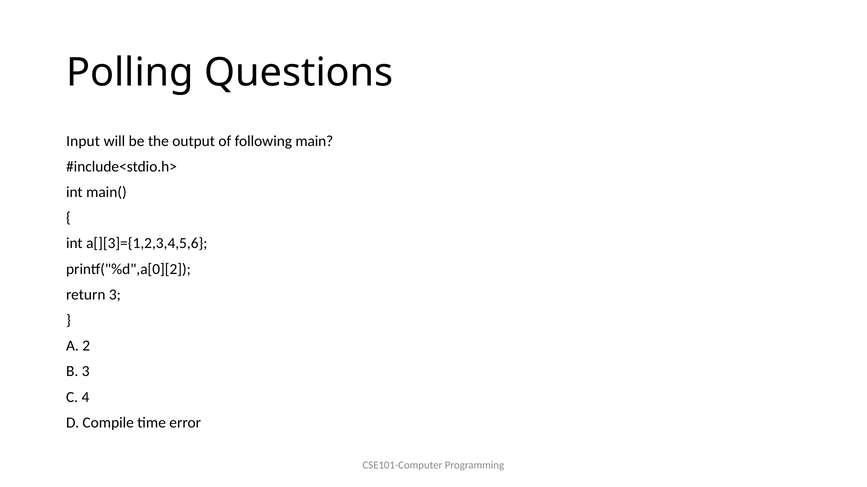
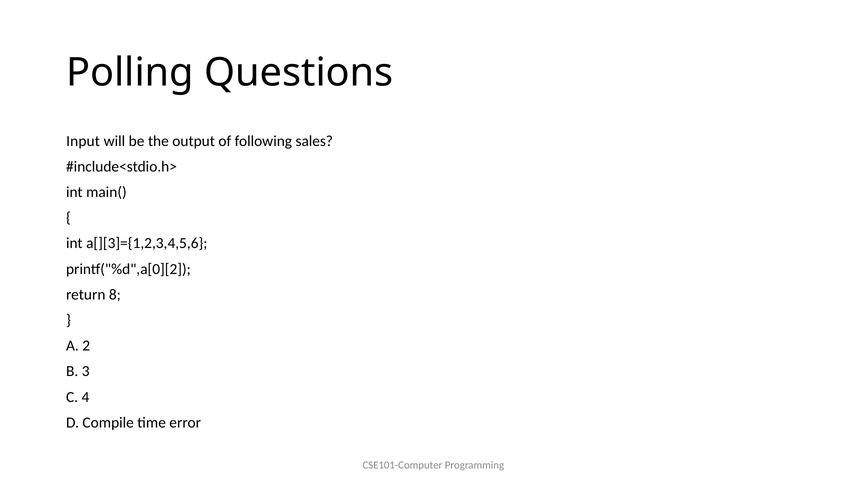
main: main -> sales (314, 141)
return 3: 3 -> 8 (115, 295)
